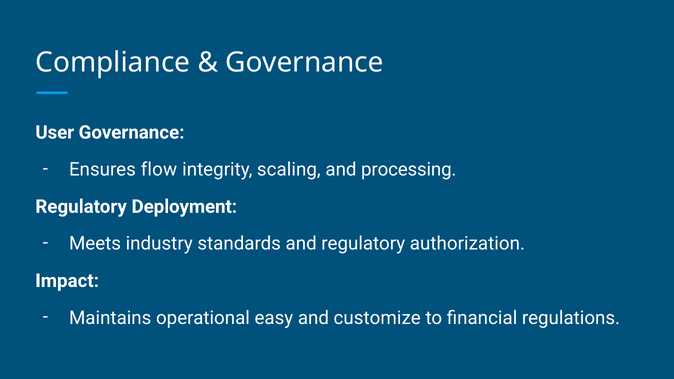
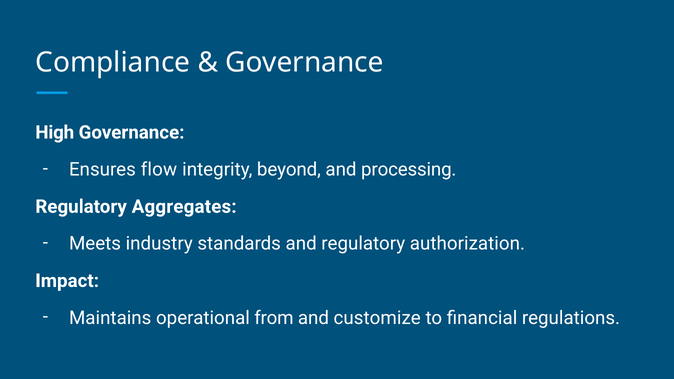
User: User -> High (55, 132)
scaling: scaling -> beyond (289, 170)
Deployment: Deployment -> Aggregates (184, 207)
easy: easy -> from (274, 318)
